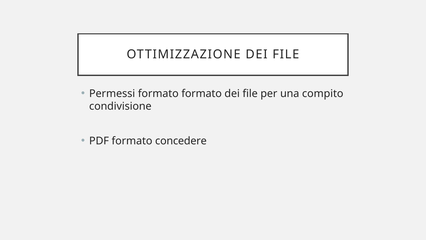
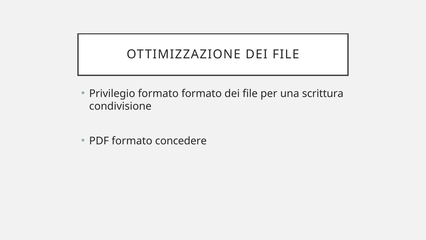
Permessi: Permessi -> Privilegio (112, 93)
compito: compito -> scrittura (323, 93)
